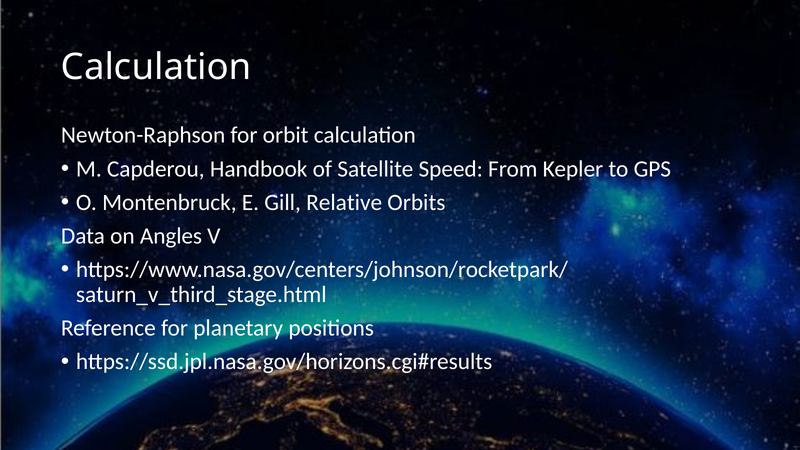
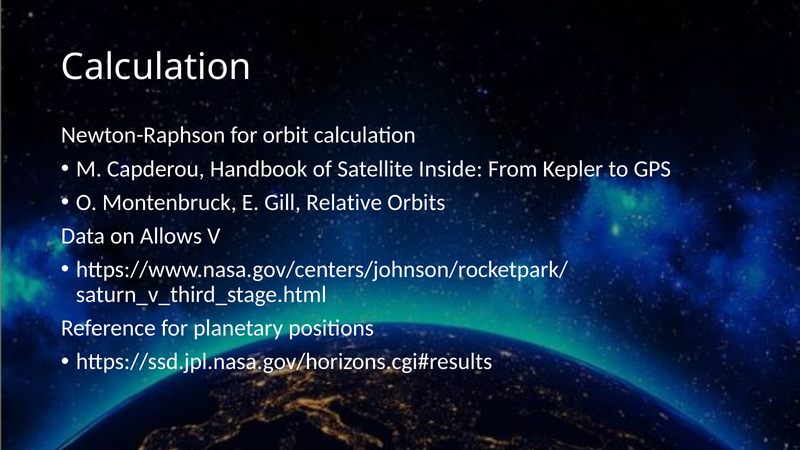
Speed: Speed -> Inside (451, 169)
Angles: Angles -> Allows (171, 236)
